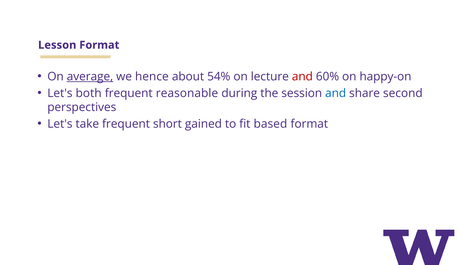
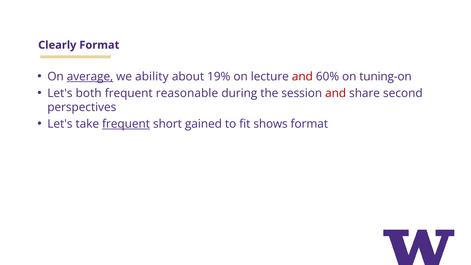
Lesson: Lesson -> Clearly (57, 45)
hence: hence -> ability (152, 77)
54%: 54% -> 19% (219, 77)
happy-on: happy-on -> tuning-on (386, 77)
and colour: blue -> red (336, 93)
frequent underline: none -> present (126, 124)
based: based -> shows (271, 124)
